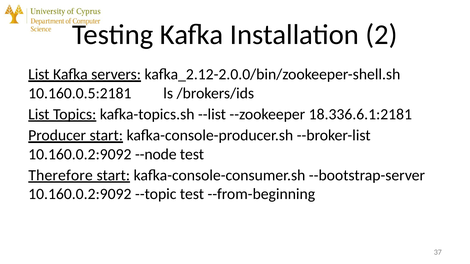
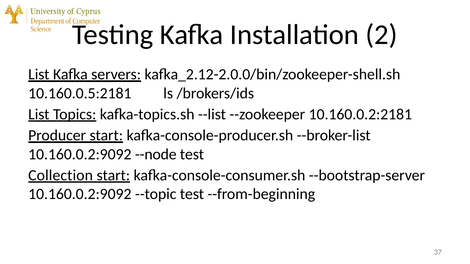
18.336.6.1:2181: 18.336.6.1:2181 -> 10.160.0.2:2181 (360, 114)
Therefore: Therefore -> Collection (61, 176)
